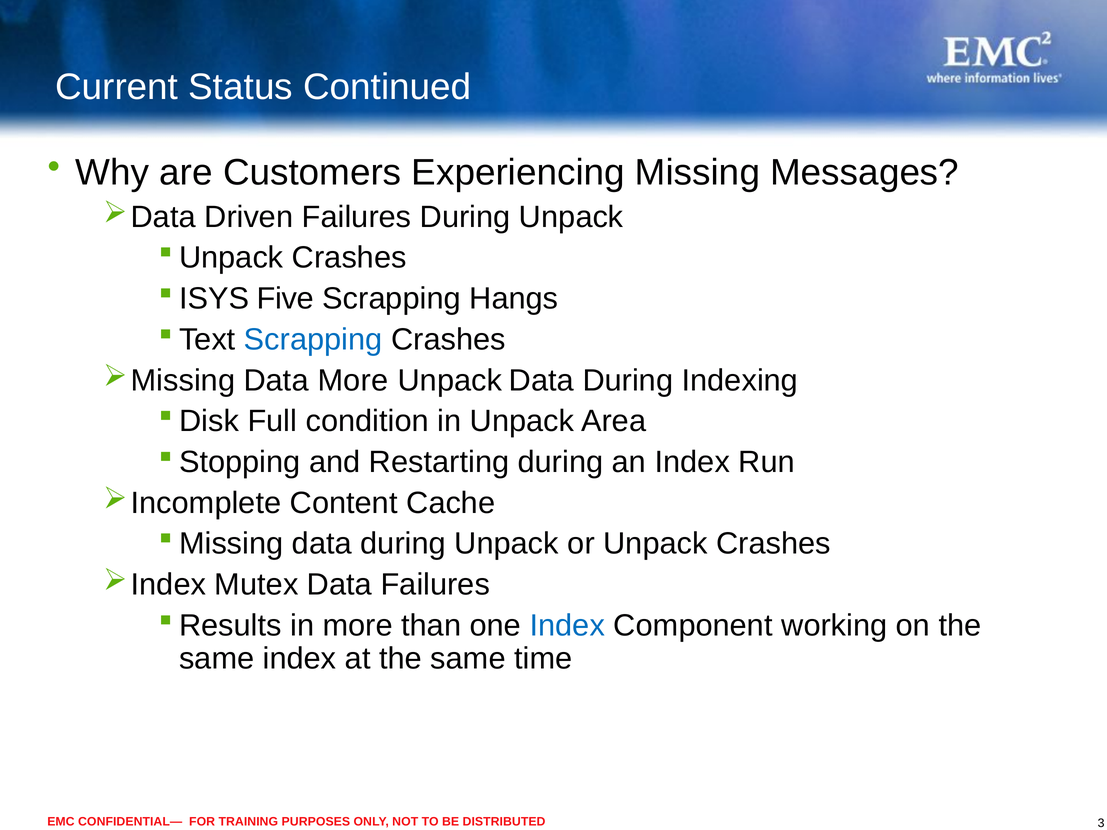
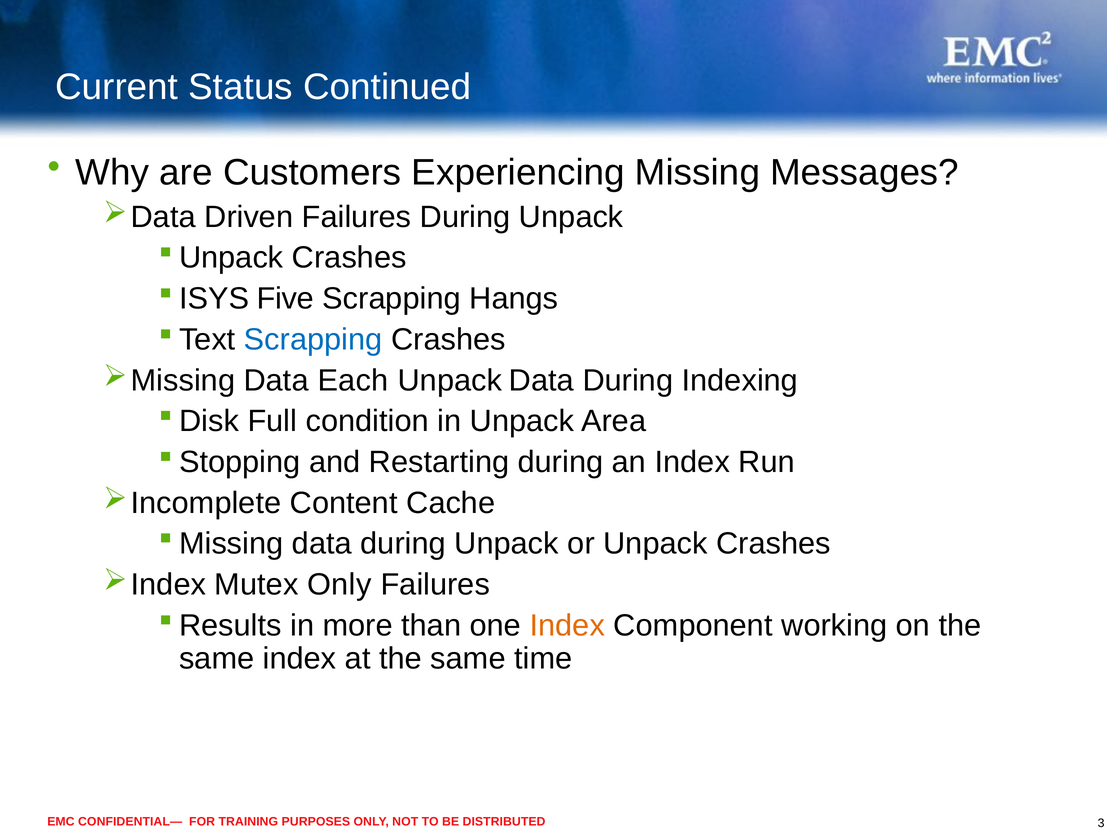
Data More: More -> Each (353, 380)
Mutex Data: Data -> Only (339, 585)
Index colour: blue -> orange (567, 626)
